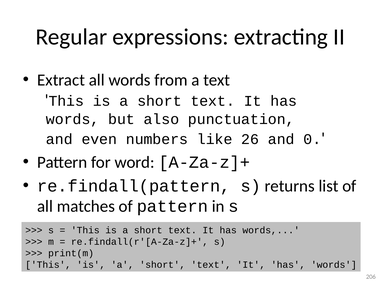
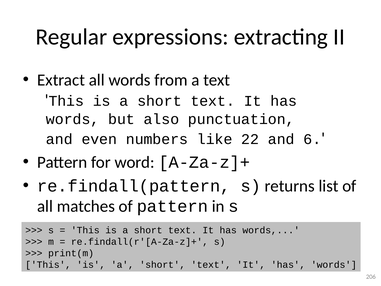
26: 26 -> 22 (250, 139)
0: 0 -> 6 (312, 139)
